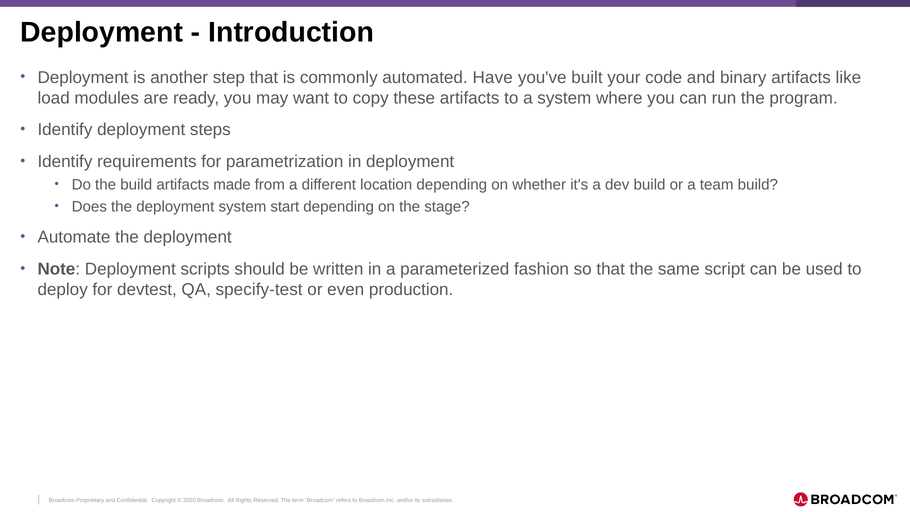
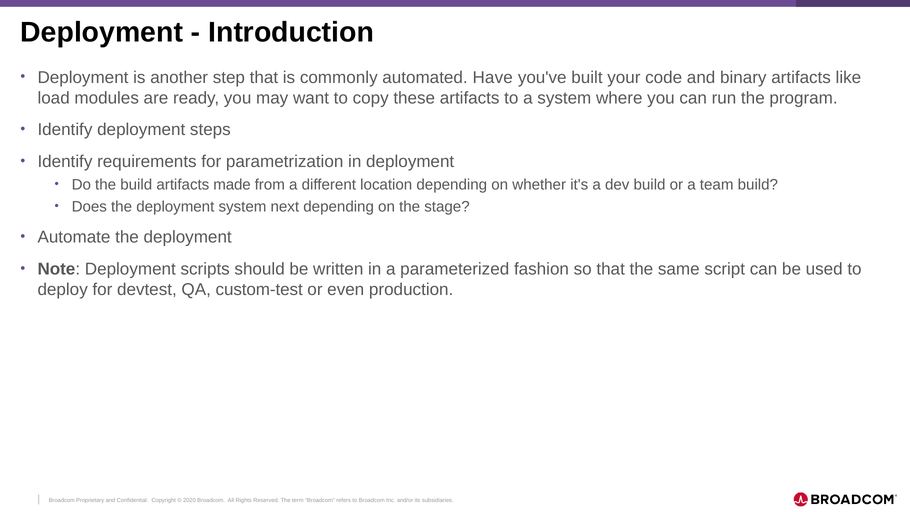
start: start -> next (285, 206)
specify-test: specify-test -> custom-test (259, 290)
